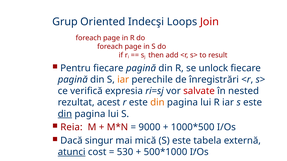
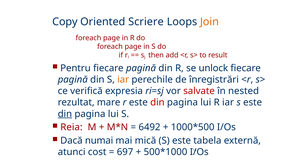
Grup: Grup -> Copy (65, 22)
Indecşi: Indecşi -> Scriere (146, 22)
Join colour: red -> orange (209, 22)
acest: acest -> mare (109, 103)
din colour: orange -> red (157, 103)
9000: 9000 -> 6492 (149, 128)
singur: singur -> numai (99, 141)
atunci underline: present -> none (72, 152)
530: 530 -> 697 (125, 152)
